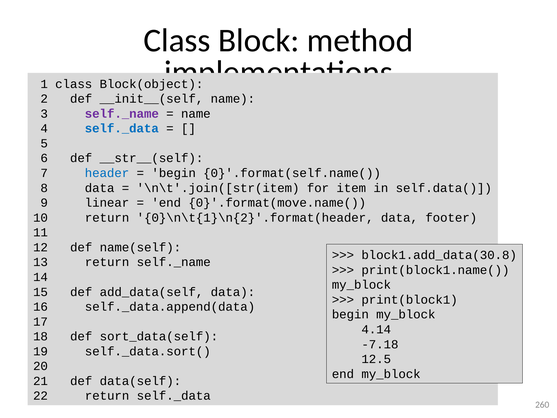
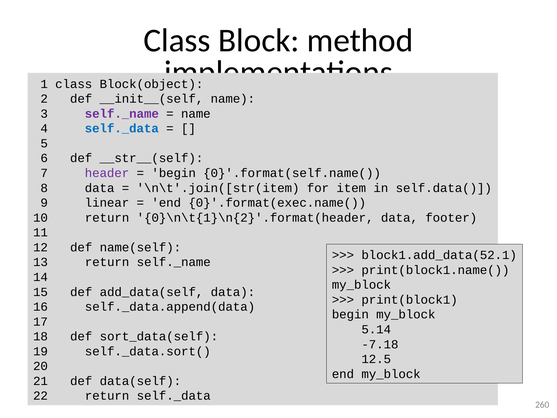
header colour: blue -> purple (107, 173)
0}'.format(move.name(: 0}'.format(move.name( -> 0}'.format(exec.name( (277, 203)
block1.add_data(30.8: block1.add_data(30.8 -> block1.add_data(52.1 (439, 255)
4.14: 4.14 -> 5.14 (376, 329)
